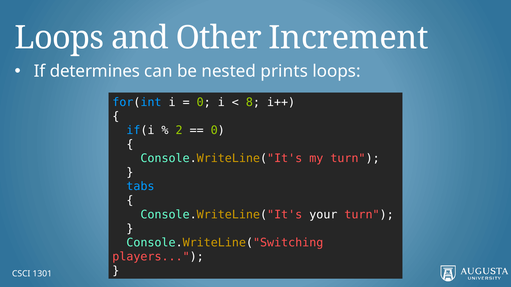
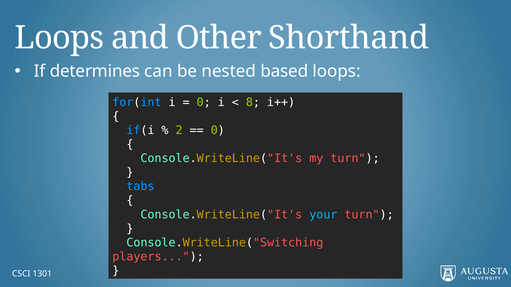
Increment: Increment -> Shorthand (349, 38)
prints: prints -> based (284, 71)
your colour: white -> light blue (323, 215)
